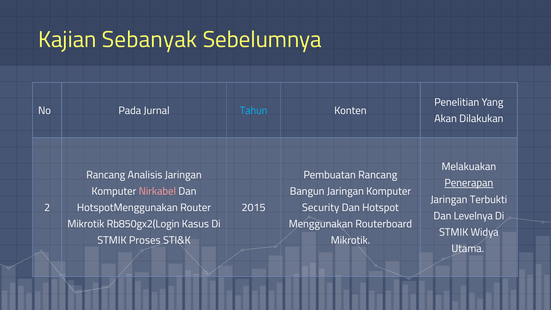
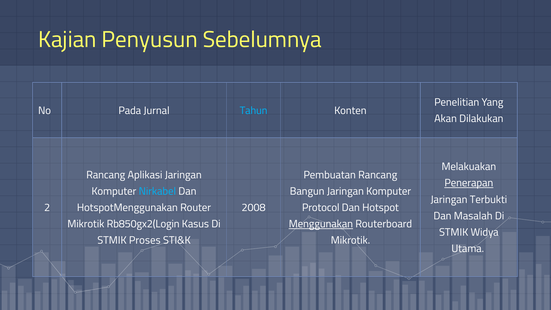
Sebanyak: Sebanyak -> Penyusun (150, 40)
Analisis: Analisis -> Aplikasi (145, 175)
Nirkabel colour: pink -> light blue (157, 191)
2015: 2015 -> 2008 (254, 208)
Security: Security -> Protocol (321, 208)
Levelnya: Levelnya -> Masalah (473, 216)
Menggunakan underline: none -> present (321, 224)
